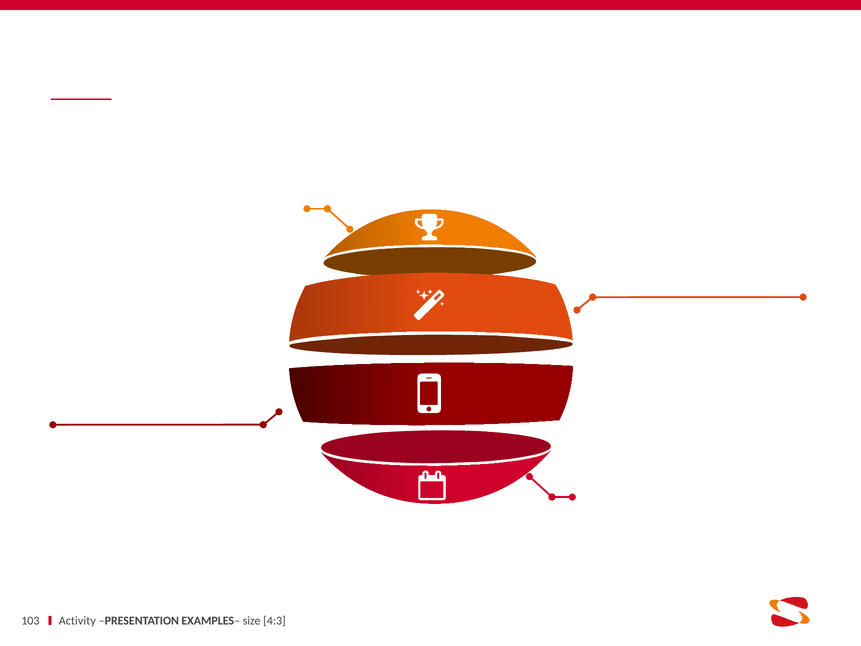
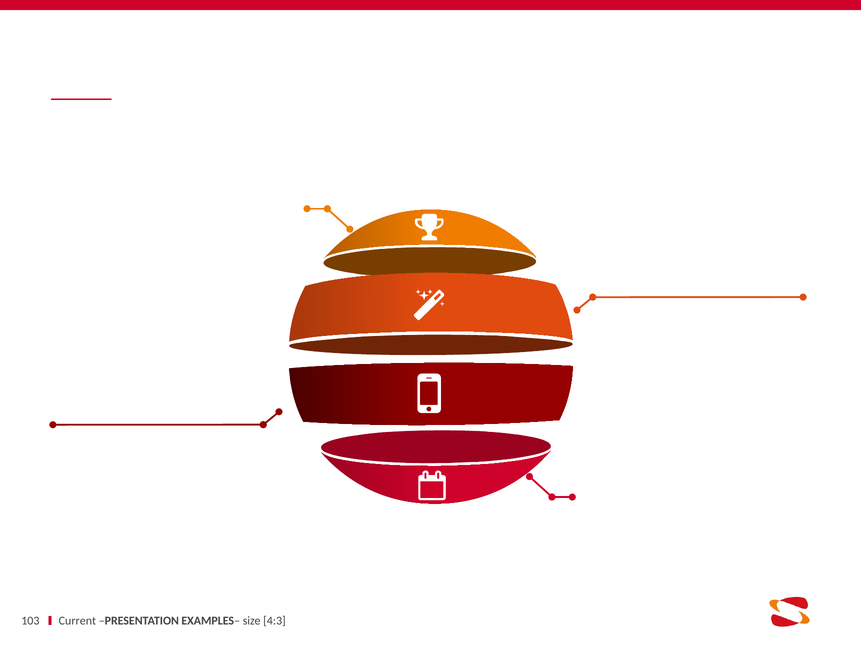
Activity: Activity -> Current (77, 621)
